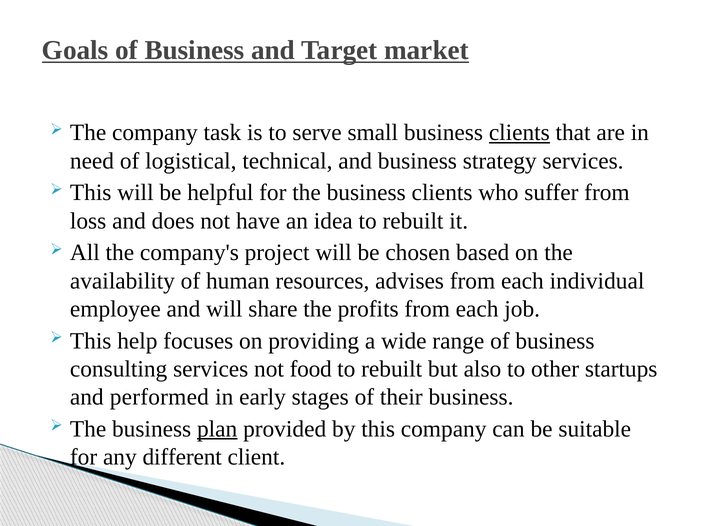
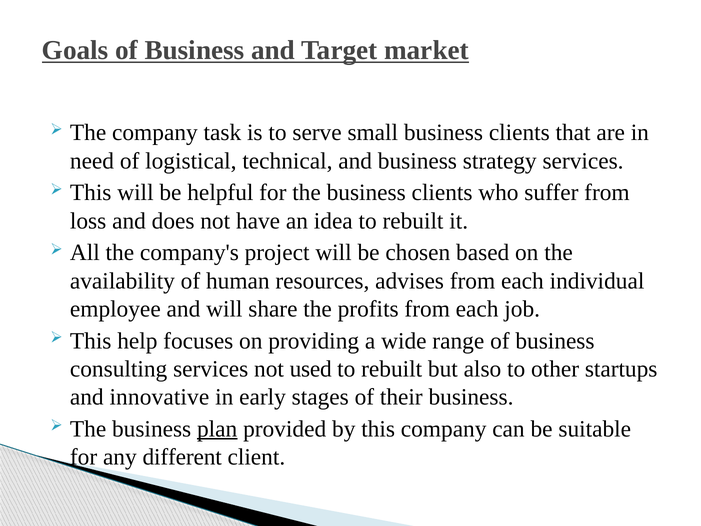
clients underline: present -> none (519, 133)
food: food -> used (311, 369)
performed: performed -> innovative (159, 397)
